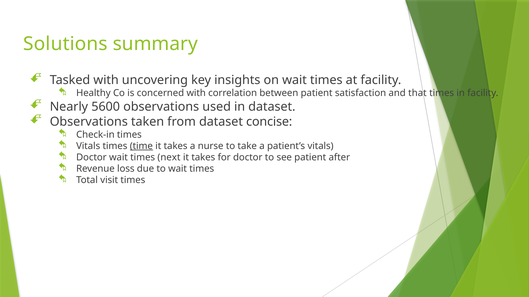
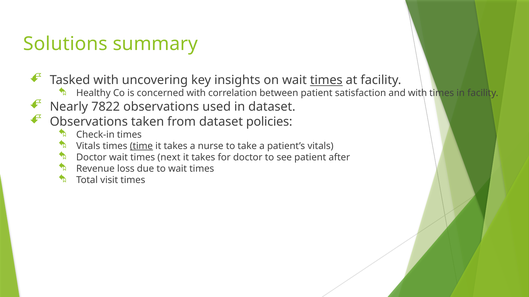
times underline: none -> present (326, 80)
and that: that -> with (418, 93)
5600: 5600 -> 7822 (106, 107)
concise: concise -> policies (269, 122)
